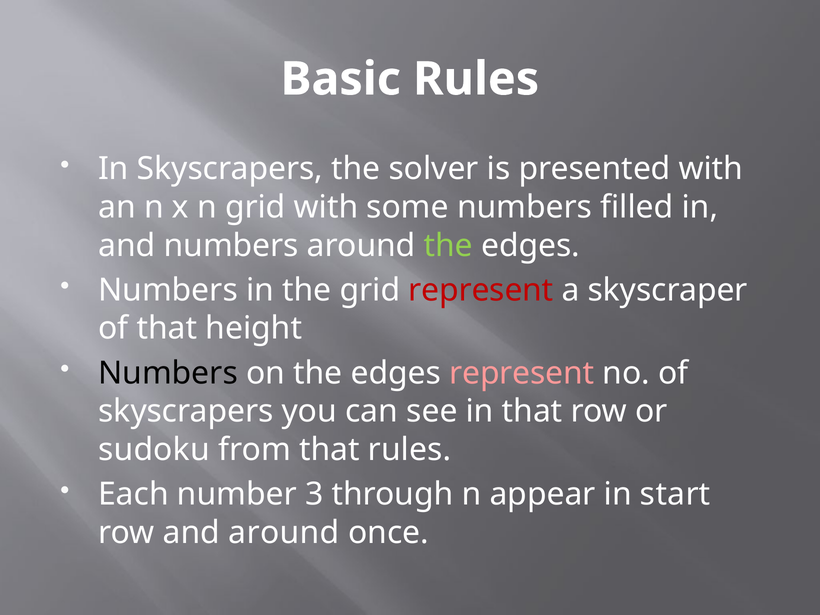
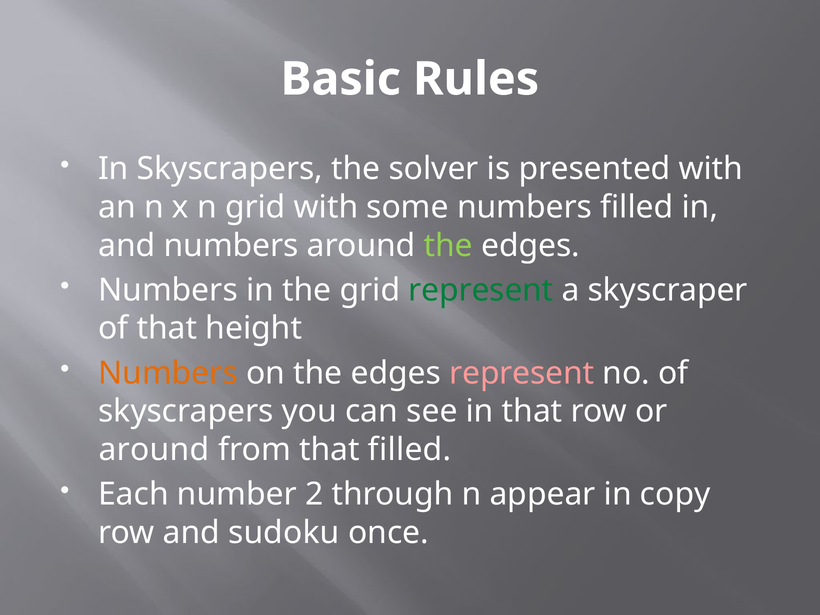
represent colour: red -> green (481, 290)
Numbers colour: black -> orange (168, 373)
sudoku: sudoku -> around (154, 450)
that rules: rules -> filled (410, 450)
3: 3 -> 2 (314, 494)
start: start -> copy (675, 494)
and around: around -> sudoku (284, 533)
